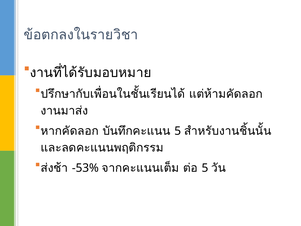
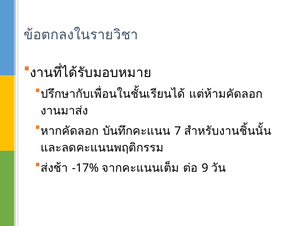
5: 5 -> 7 (178, 131)
-53%: -53% -> -17% (85, 168)
5: 5 -> 9 (205, 168)
